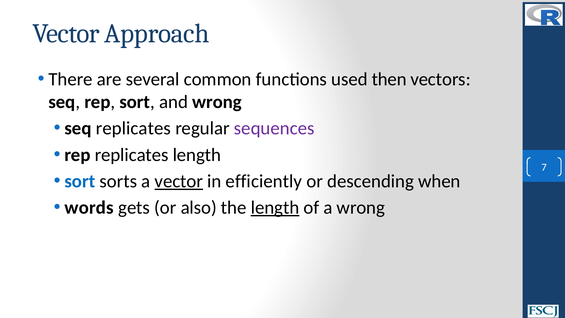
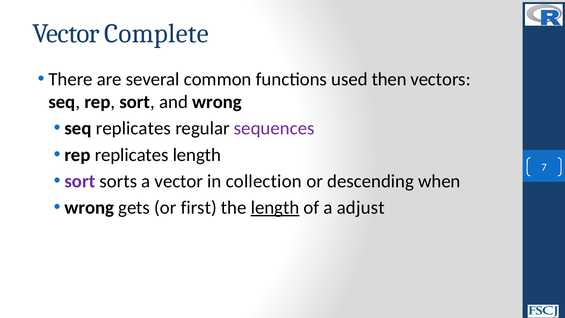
Approach: Approach -> Complete (157, 34)
sort colour: blue -> purple (80, 181)
vector underline: present -> none (179, 181)
efficiently: efficiently -> collection (264, 181)
words: words -> wrong (89, 207)
also: also -> first (199, 207)
a wrong: wrong -> adjust (361, 207)
